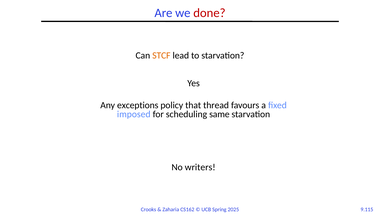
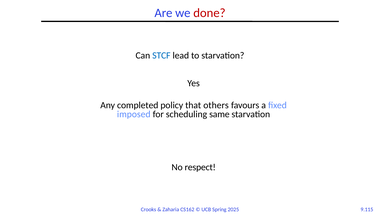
STCF colour: orange -> blue (161, 55)
exceptions: exceptions -> completed (138, 105)
thread: thread -> others (216, 105)
writers: writers -> respect (200, 167)
